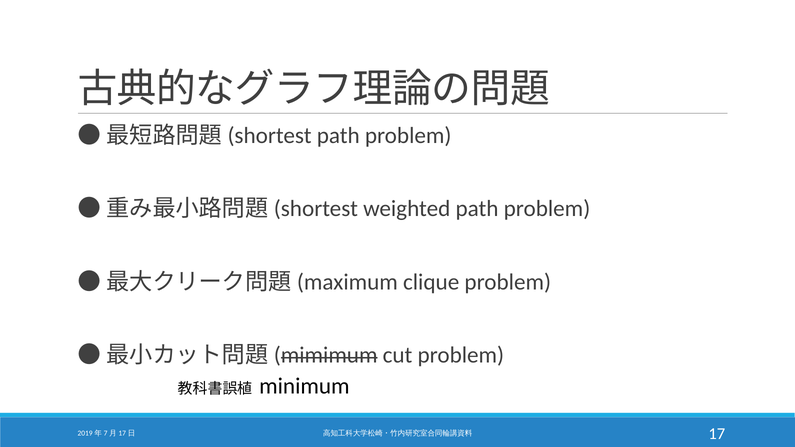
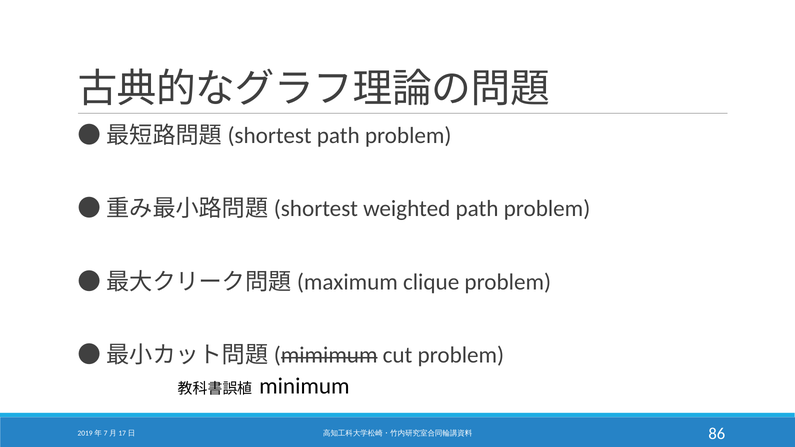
17: 17 -> 86 (717, 434)
